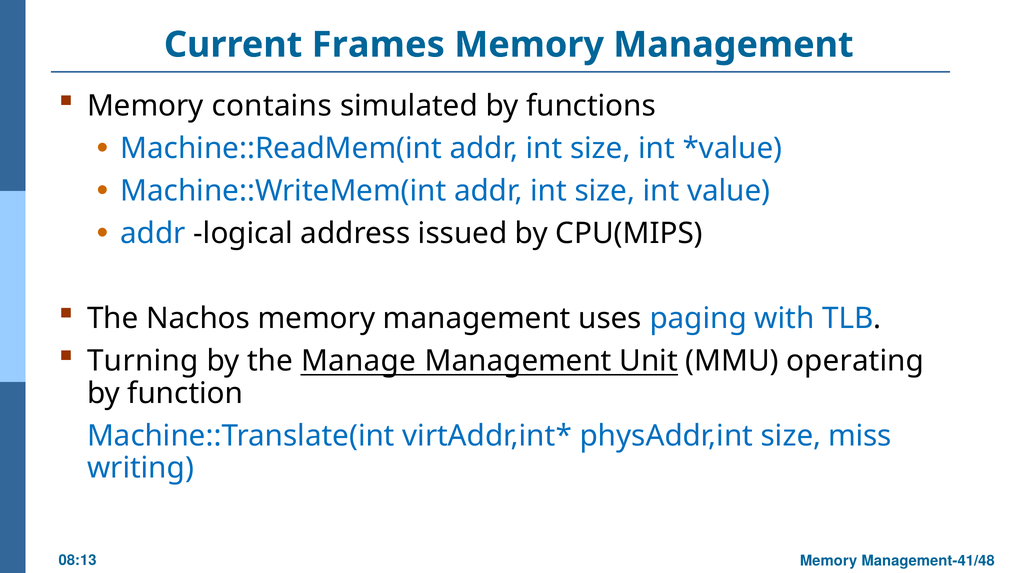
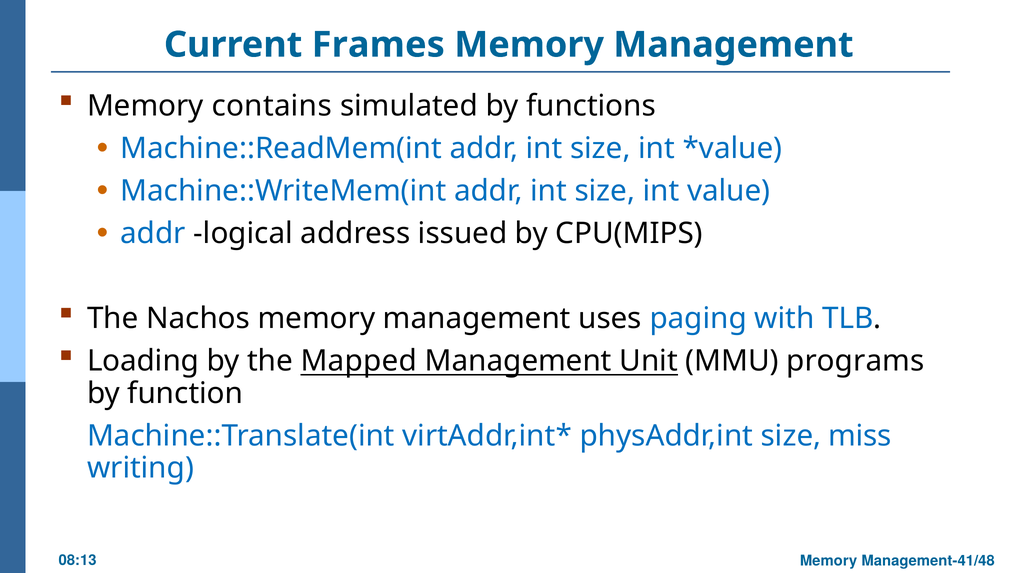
Turning: Turning -> Loading (143, 361)
Manage: Manage -> Mapped (359, 361)
operating: operating -> programs (855, 361)
